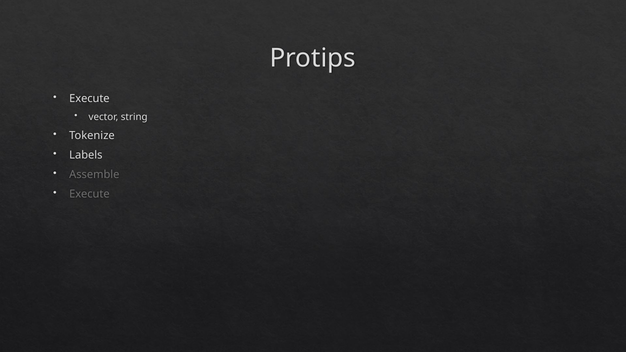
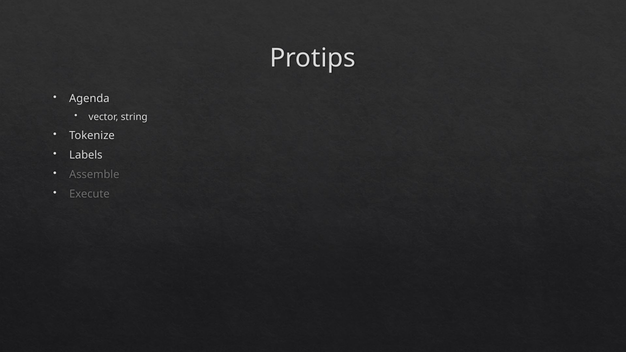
Execute: Execute -> Agenda (89, 99)
